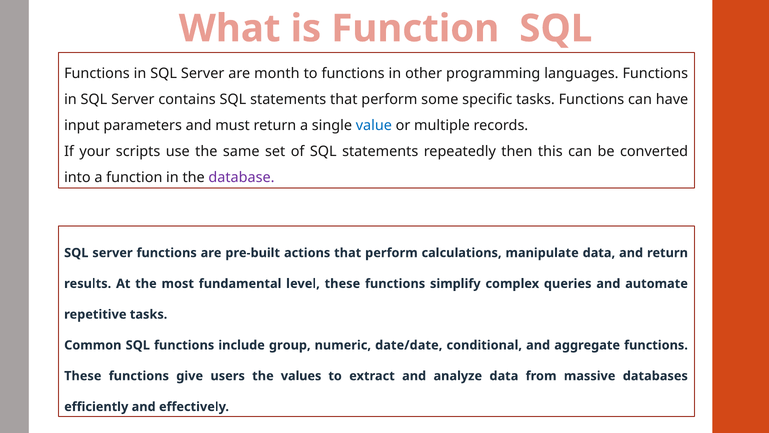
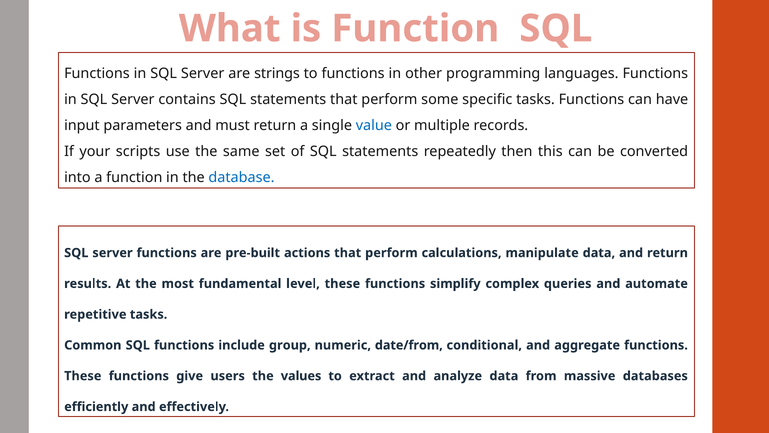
month: month -> strings (277, 74)
database colour: purple -> blue (242, 177)
date/date: date/date -> date/from (409, 345)
